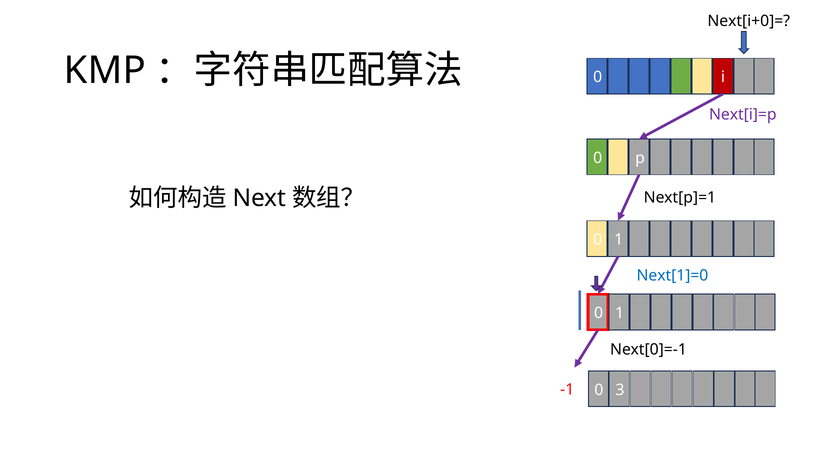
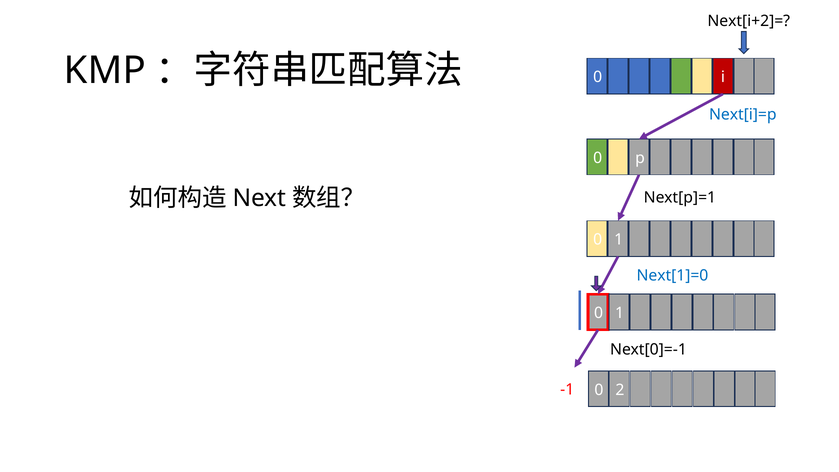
Next[i+0]=: Next[i+0]= -> Next[i+2]= (749, 21)
Next[i]=p colour: purple -> blue (743, 115)
3: 3 -> 2 (620, 390)
